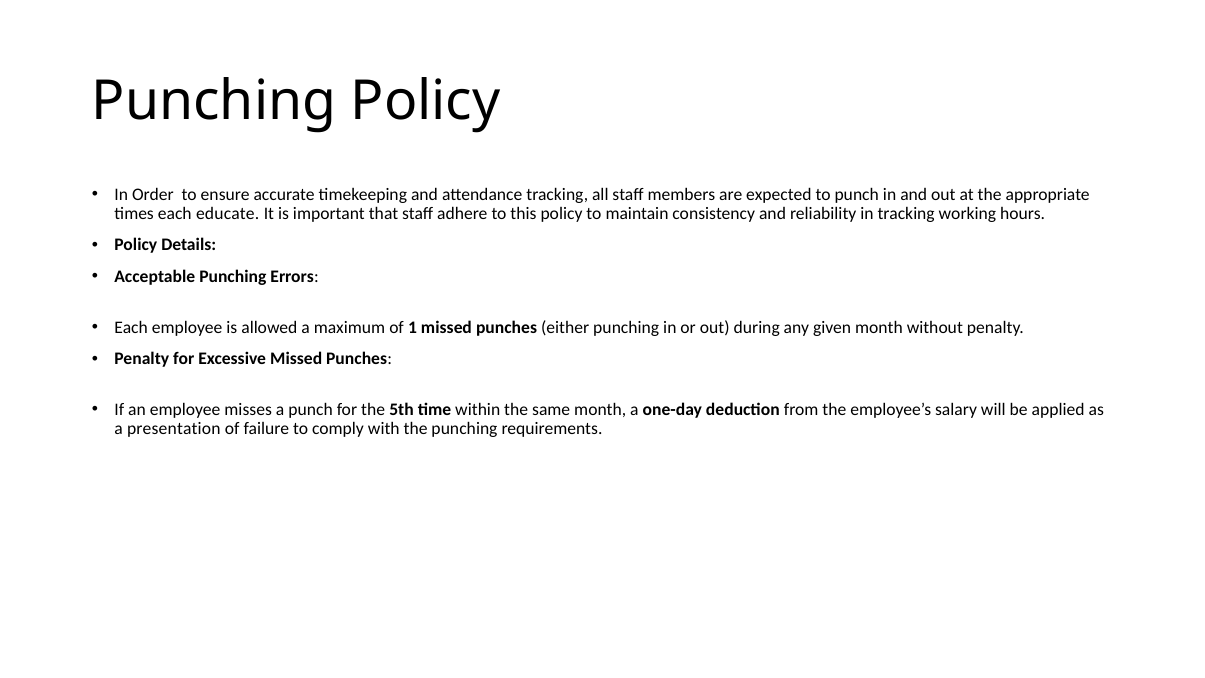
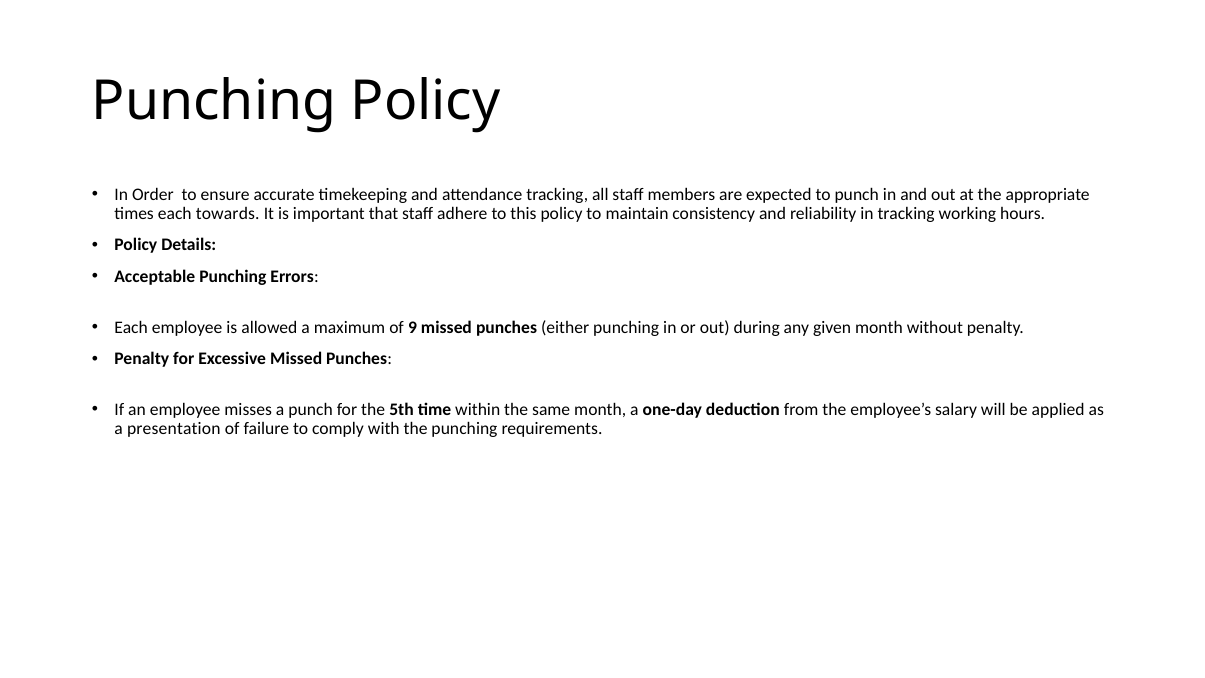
educate: educate -> towards (228, 213)
1: 1 -> 9 (413, 327)
